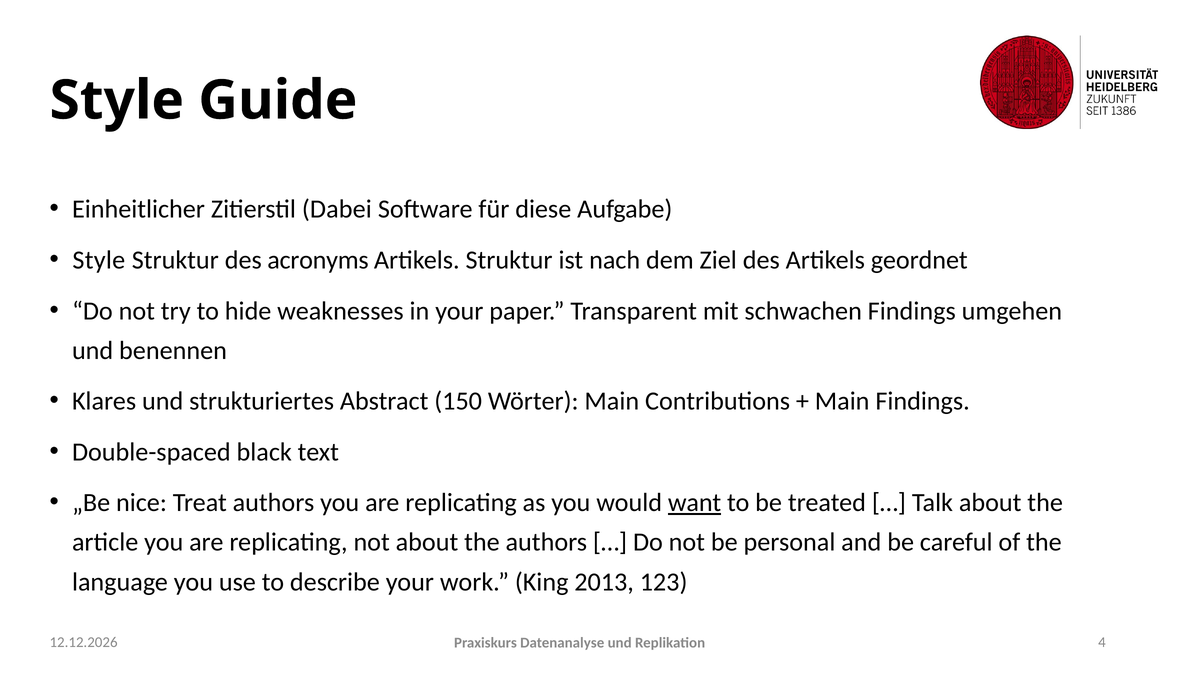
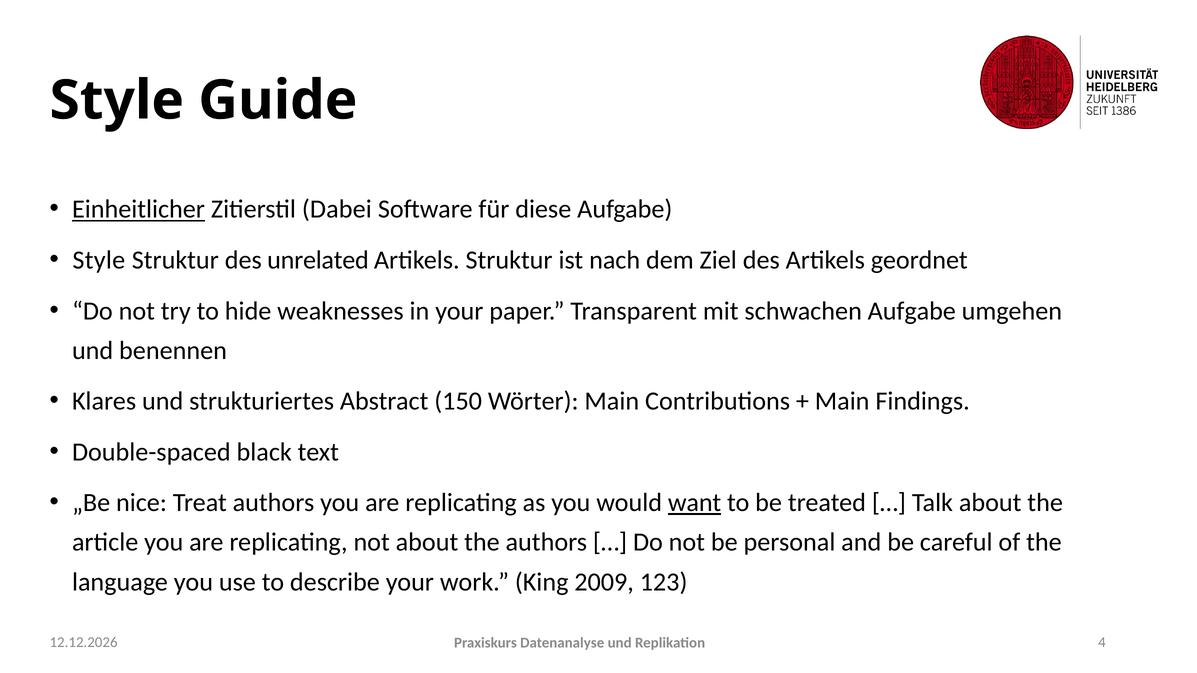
Einheitlicher underline: none -> present (138, 209)
acronyms: acronyms -> unrelated (318, 260)
schwachen Findings: Findings -> Aufgabe (912, 311)
2013: 2013 -> 2009 (604, 582)
